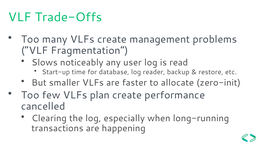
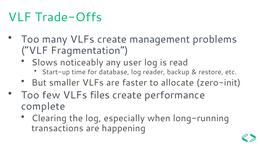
plan: plan -> files (100, 95)
cancelled: cancelled -> complete (43, 106)
